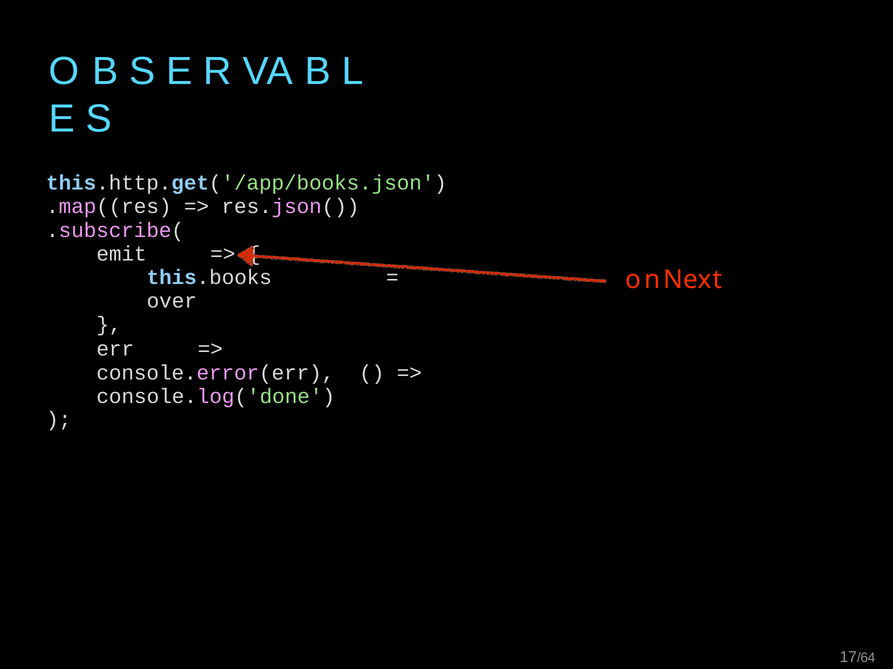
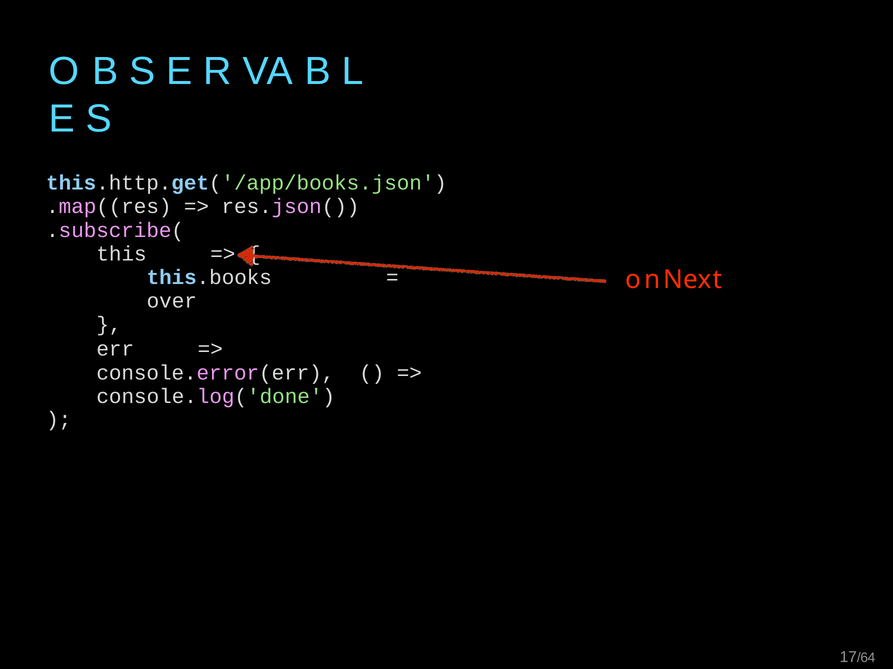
emit: emit -> this (122, 254)
